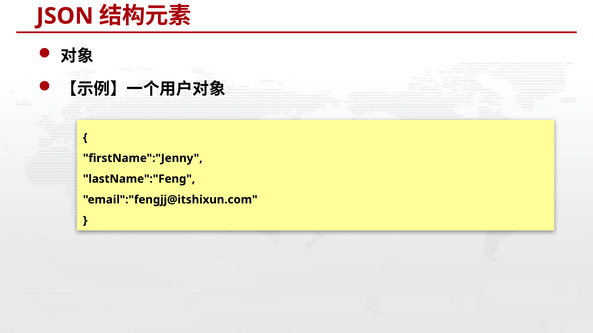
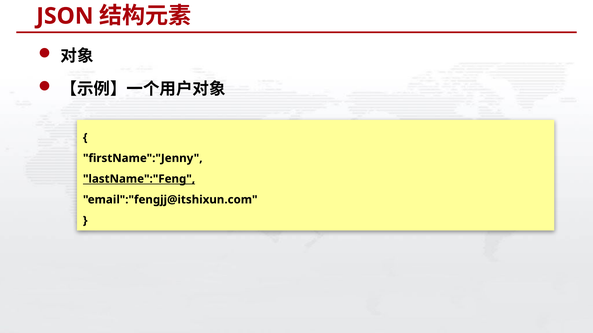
lastName":"Feng underline: none -> present (139, 179)
